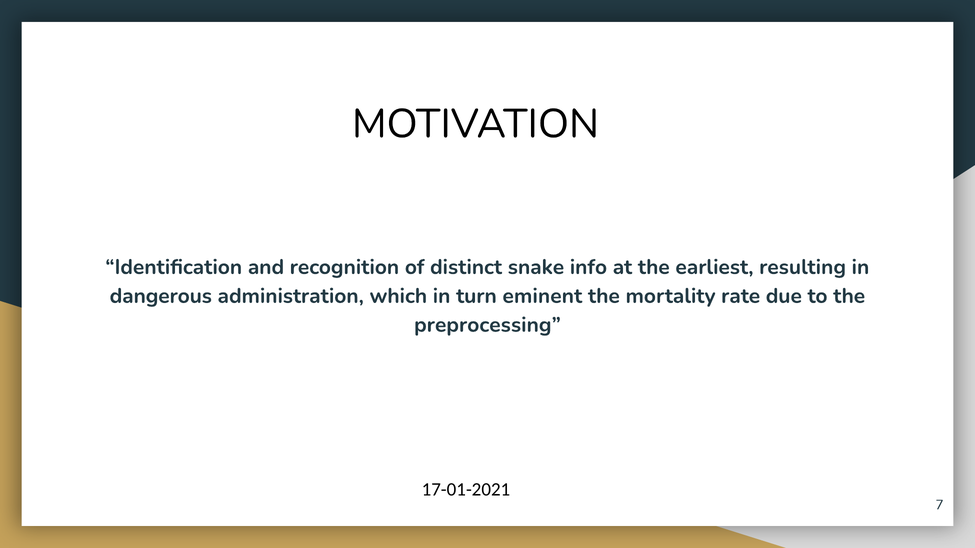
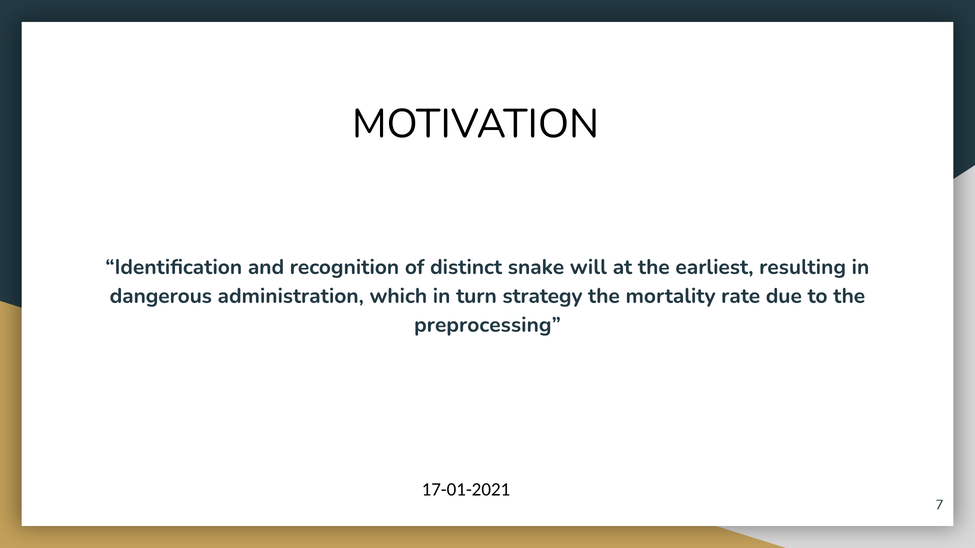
info: info -> will (588, 267)
eminent: eminent -> strategy (542, 296)
